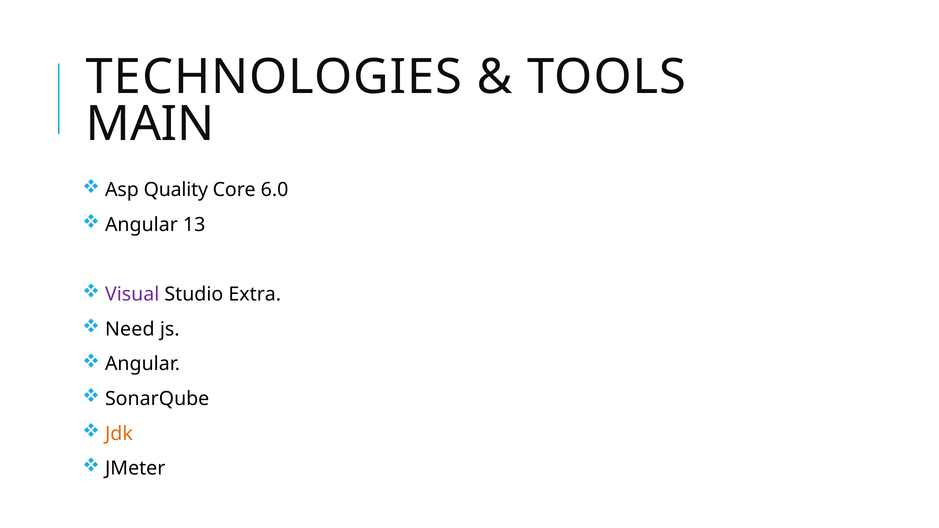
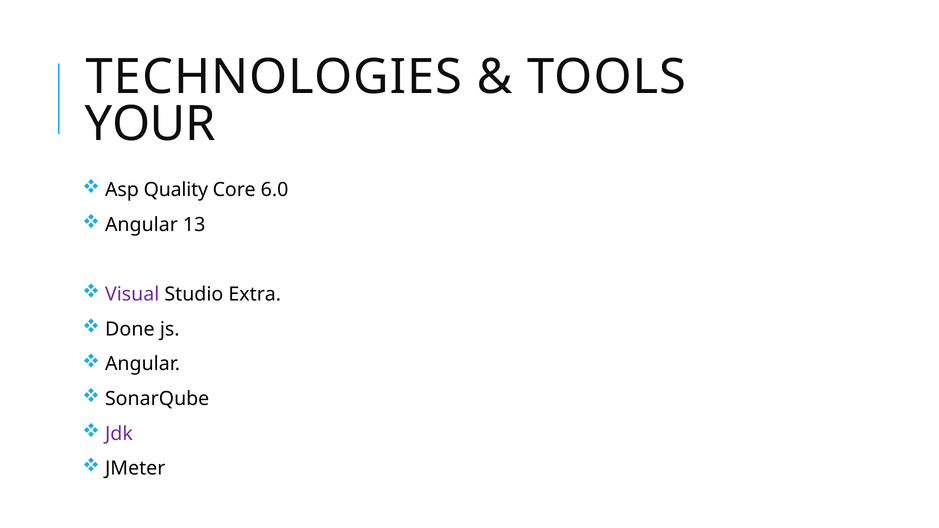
MAIN: MAIN -> YOUR (150, 124)
Need: Need -> Done (130, 329)
Jdk colour: orange -> purple (119, 434)
